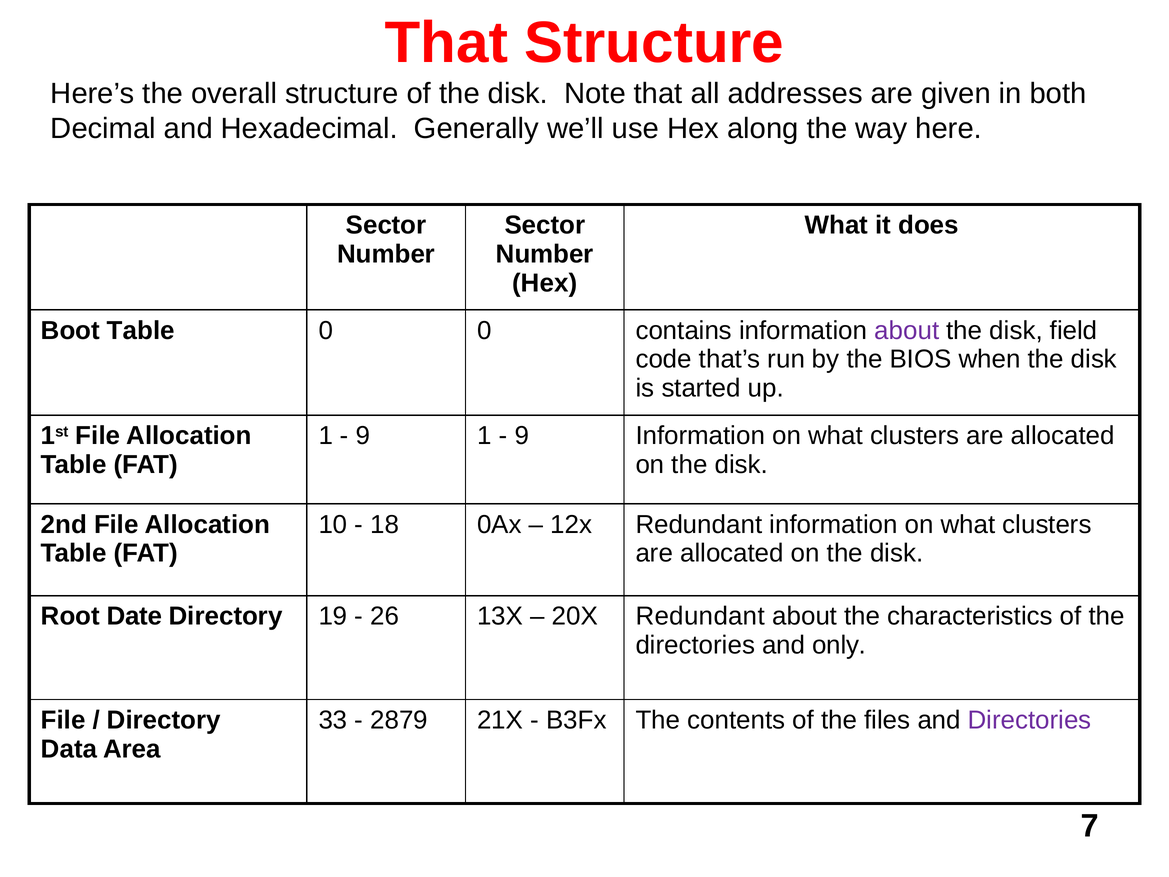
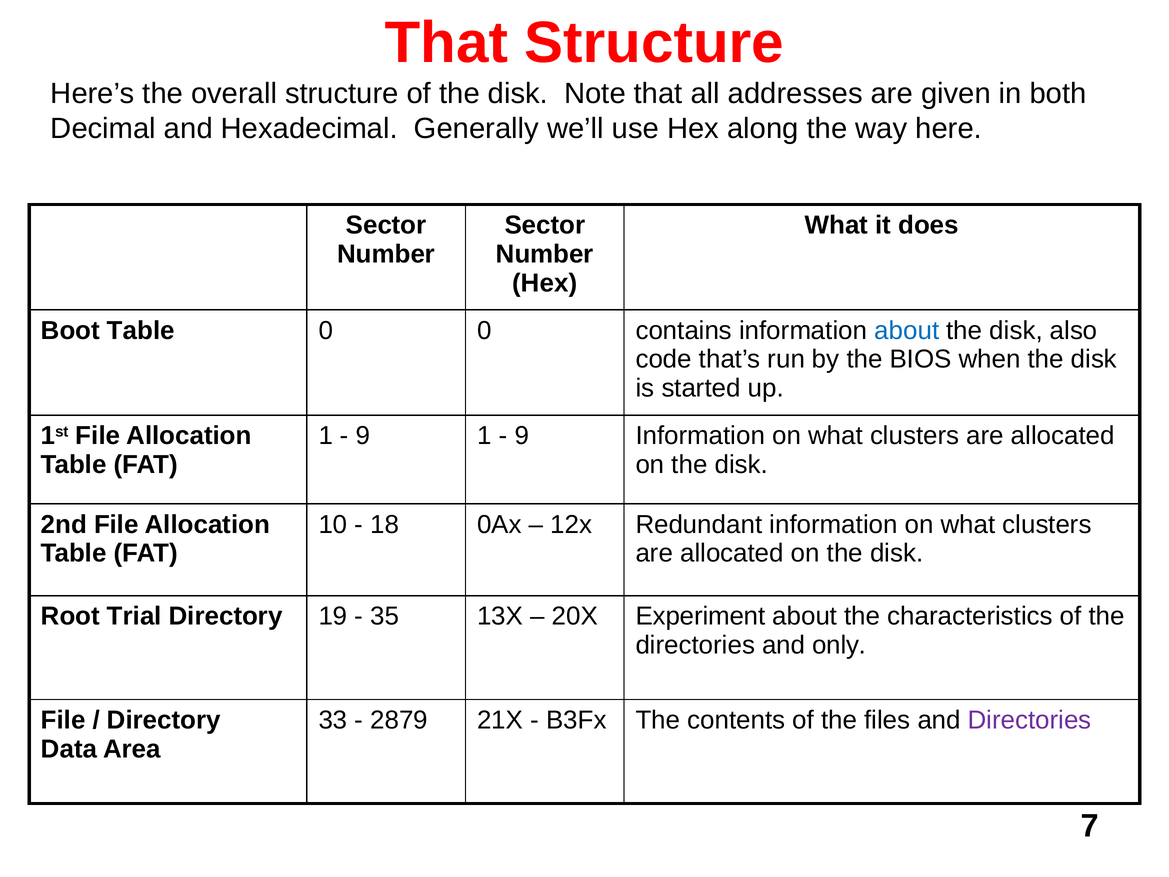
about colour: purple -> blue (907, 330)
field: field -> also (1074, 330)
Date: Date -> Trial (134, 616)
26: 26 -> 35 (385, 616)
20X Redundant: Redundant -> Experiment (700, 616)
